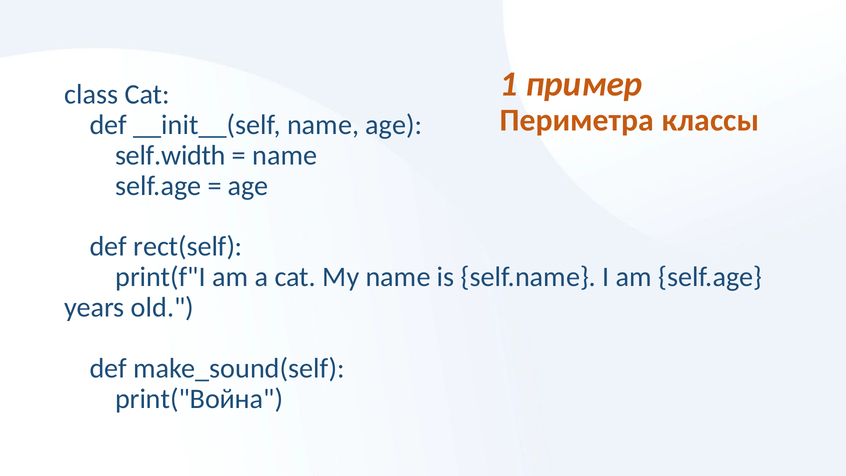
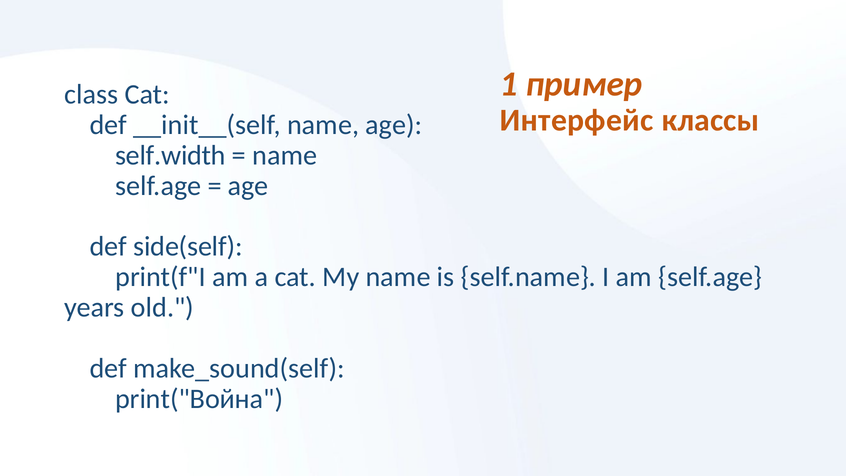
Периметра: Периметра -> Интерфейс (577, 120)
rect(self: rect(self -> side(self (188, 247)
